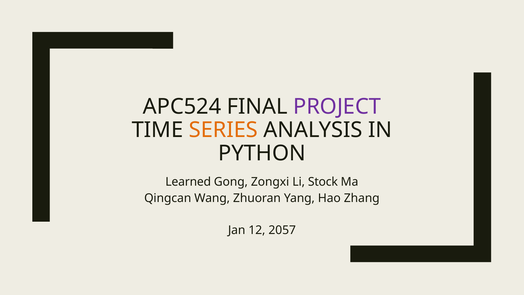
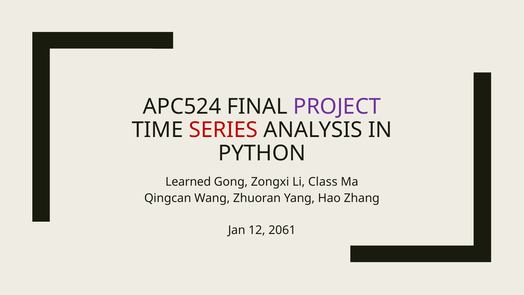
SERIES colour: orange -> red (223, 130)
Stock: Stock -> Class (323, 182)
2057: 2057 -> 2061 (282, 230)
